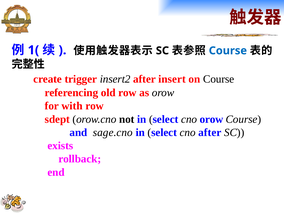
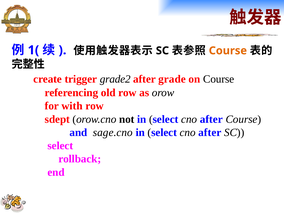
Course colour: blue -> orange (228, 51)
insert2: insert2 -> grade2 (115, 79)
insert: insert -> grade (172, 79)
orow: orow -> after (211, 119)
exists: exists -> select (60, 146)
